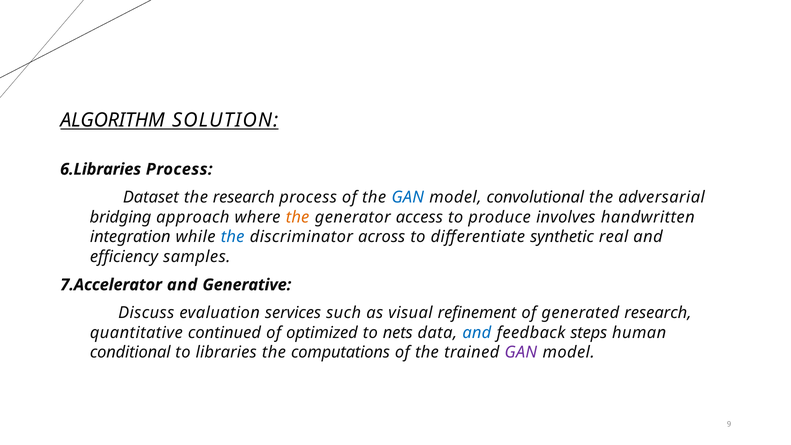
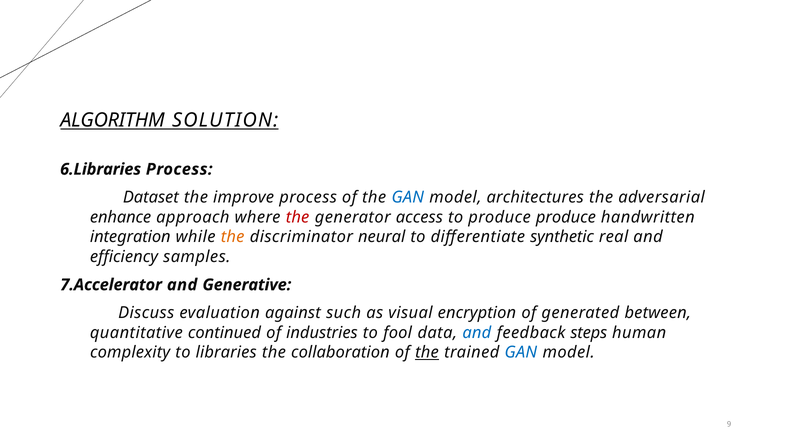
the research: research -> improve (244, 197)
convolutional: convolutional -> architectures (535, 197)
bridging: bridging -> enhance (121, 217)
the colour: orange -> red (298, 217)
produce involves: involves -> produce (566, 217)
the colour: blue -> orange (233, 237)
across: across -> neural (382, 237)
services: services -> against (293, 313)
refinement: refinement -> encryption (477, 313)
generated research: research -> between (658, 313)
optimized: optimized -> industries (322, 333)
nets: nets -> fool (398, 333)
conditional: conditional -> complexity (130, 352)
computations: computations -> collaboration (340, 352)
the underline: none -> present (427, 352)
GAN colour: purple -> blue (521, 352)
